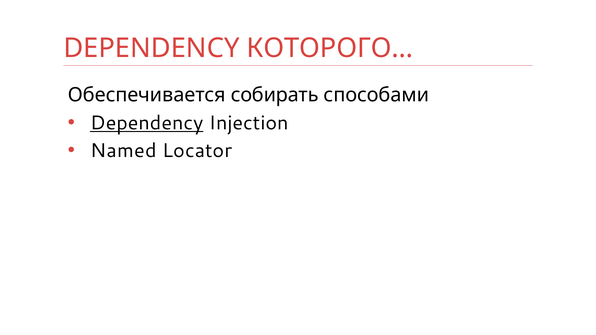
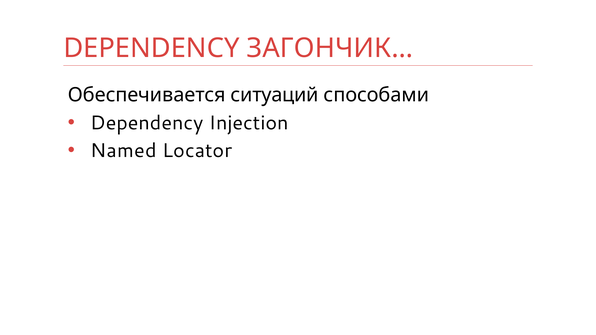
КОТОРОГО…: КОТОРОГО… -> ЗАГОНЧИК… (330, 48)
собирать: собирать -> ситуаций (275, 95)
Dependency underline: present -> none (147, 123)
